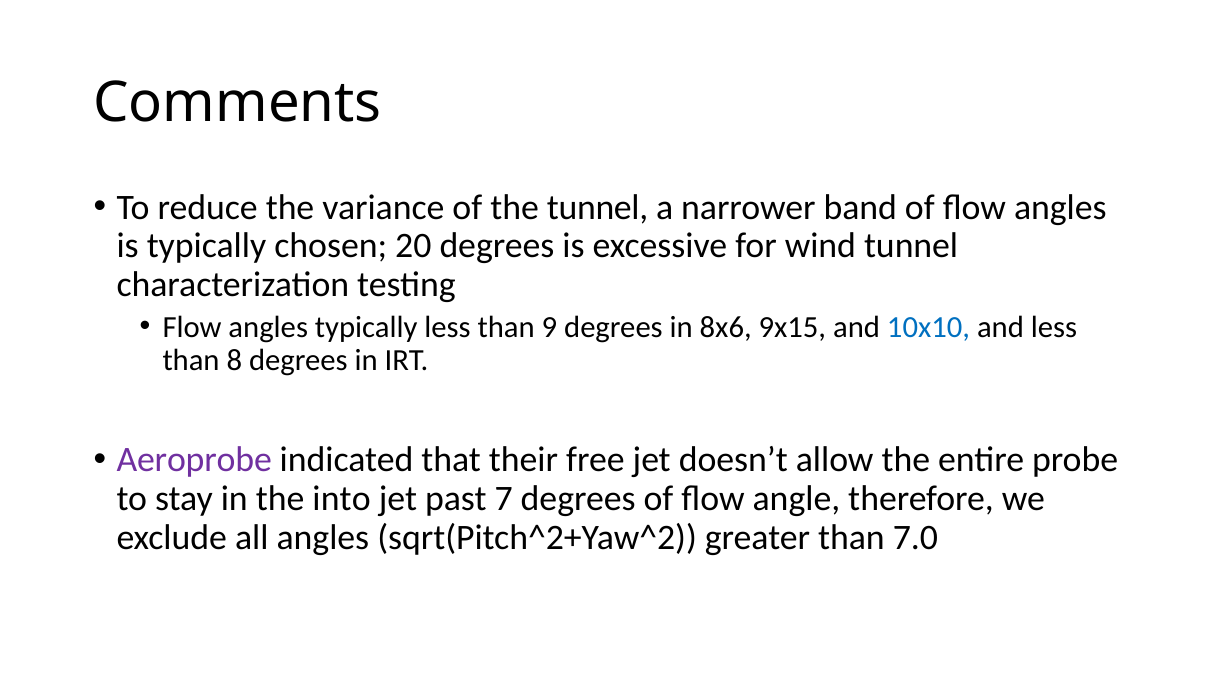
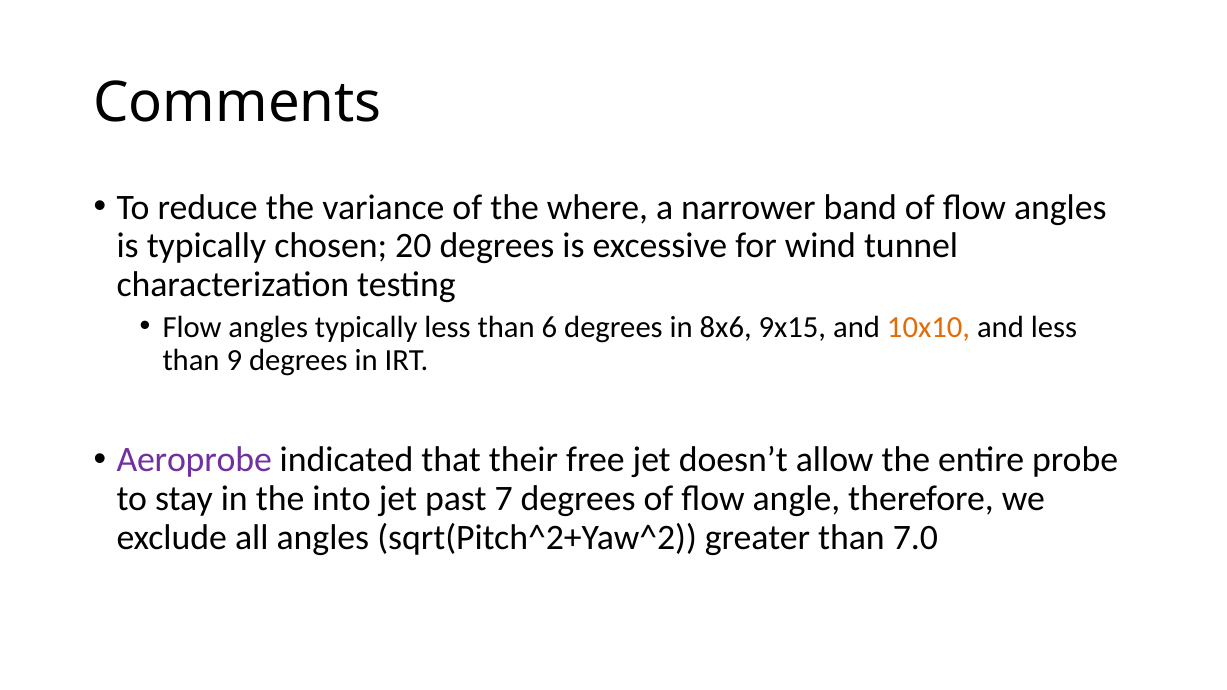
the tunnel: tunnel -> where (597, 207)
9: 9 -> 6 (549, 327)
10x10 colour: blue -> orange (929, 327)
8: 8 -> 9 (234, 360)
